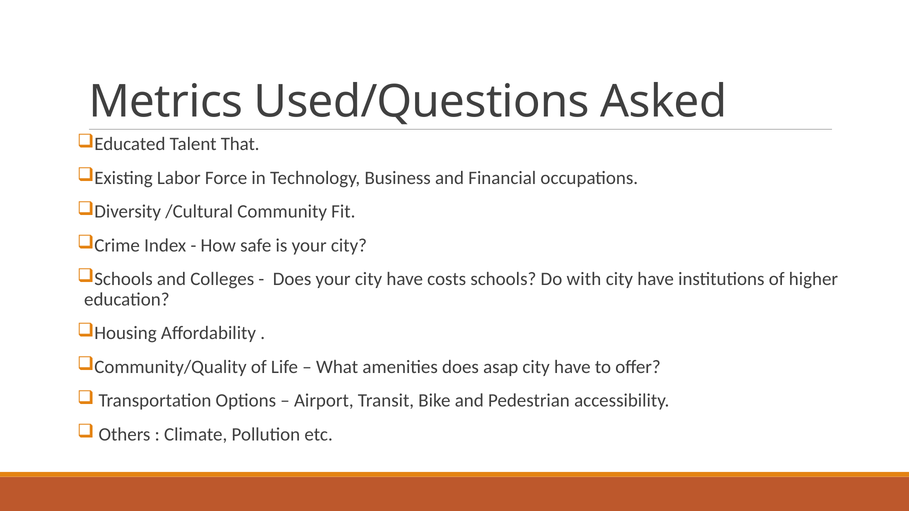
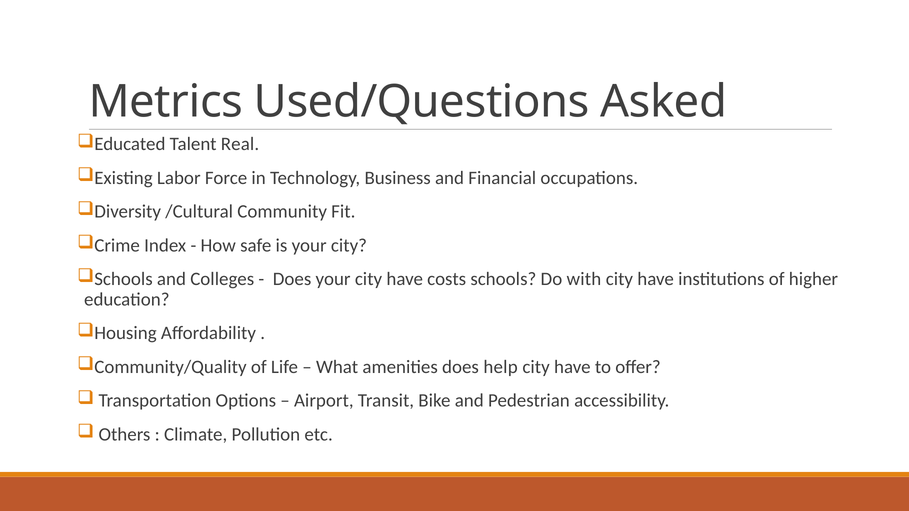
That: That -> Real (240, 144)
asap: asap -> help (501, 367)
